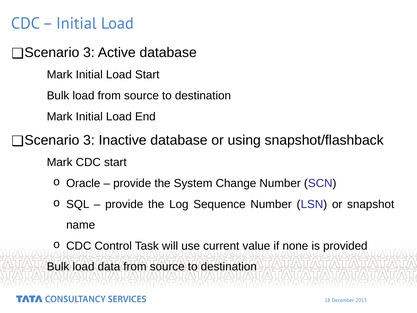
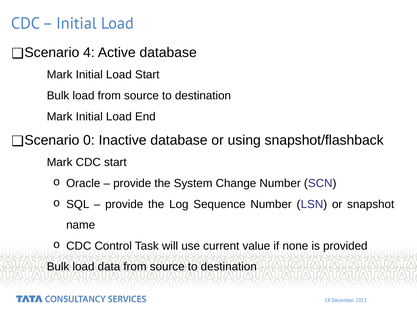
3: 3 -> 4 (89, 53)
3: 3 -> 0 (89, 140)
